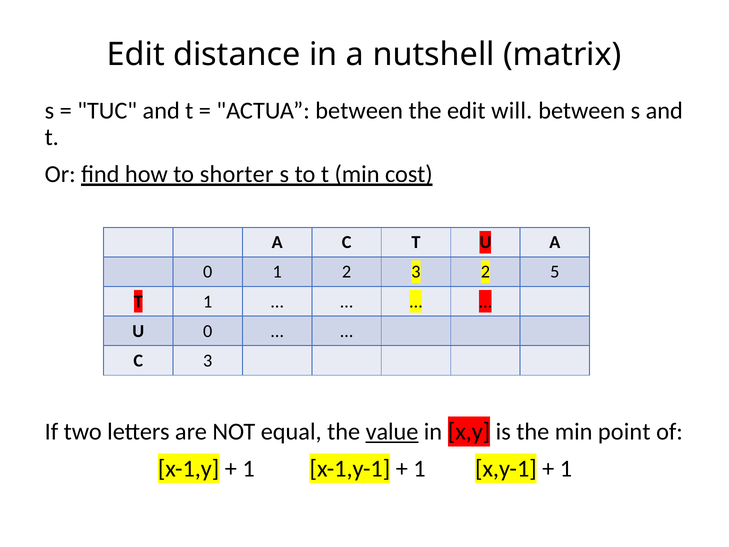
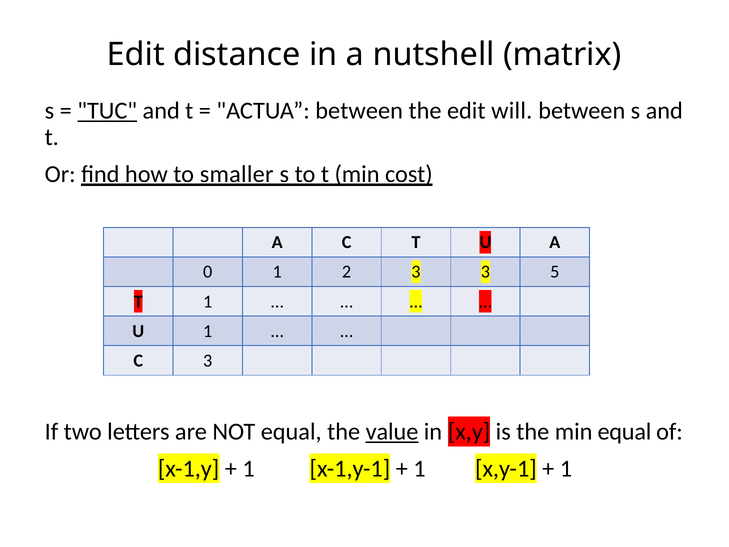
TUC underline: none -> present (107, 111)
shorter: shorter -> smaller (237, 174)
3 2: 2 -> 3 (485, 272)
U 0: 0 -> 1 (208, 331)
min point: point -> equal (624, 432)
